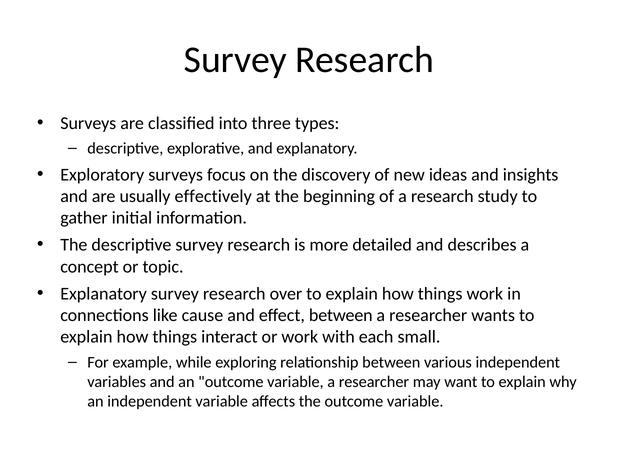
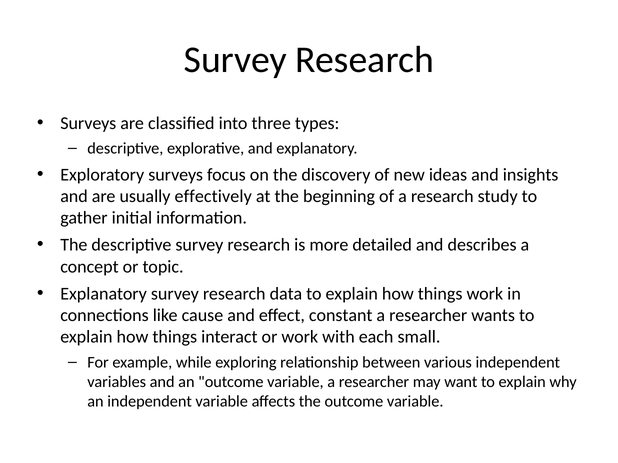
over: over -> data (286, 294)
effect between: between -> constant (341, 316)
